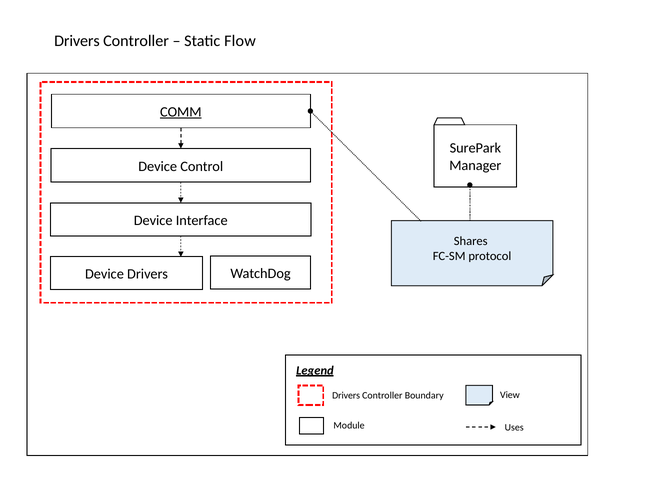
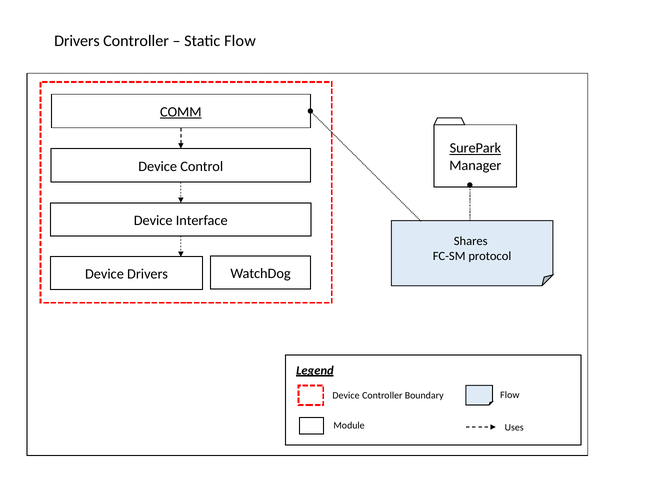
SurePark underline: none -> present (475, 148)
View: View -> Flow (510, 396)
Drivers: Drivers -> Device (346, 396)
